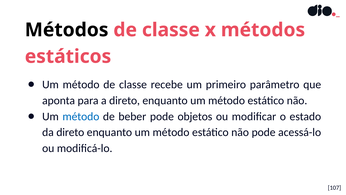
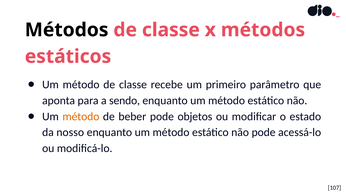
a direto: direto -> sendo (125, 100)
método colour: blue -> orange (81, 116)
da direto: direto -> nosso (70, 132)
